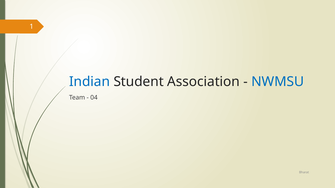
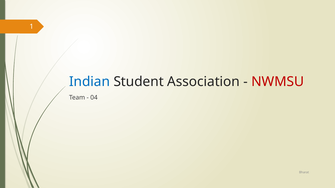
NWMSU colour: blue -> red (278, 82)
